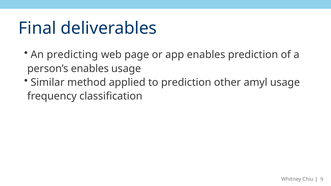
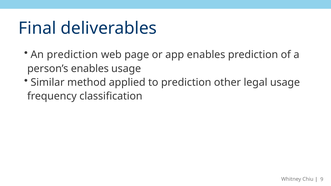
An predicting: predicting -> prediction (72, 55)
amyl: amyl -> legal (256, 83)
